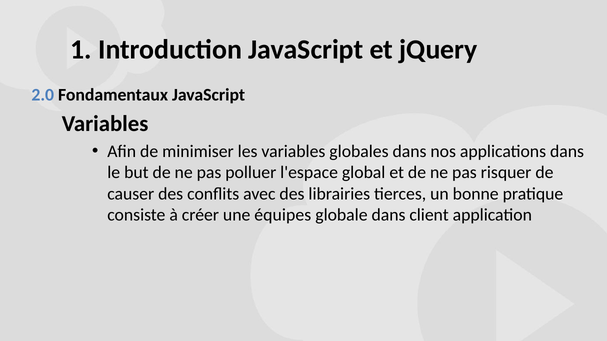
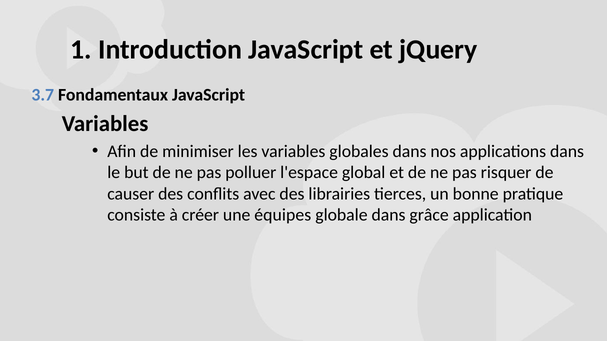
2.0: 2.0 -> 3.7 (43, 95)
client: client -> grâce (429, 215)
